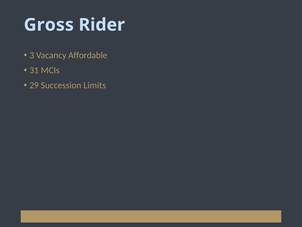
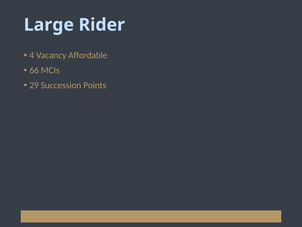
Gross: Gross -> Large (49, 25)
3: 3 -> 4 (32, 55)
31: 31 -> 66 (34, 70)
Limits: Limits -> Points (95, 85)
